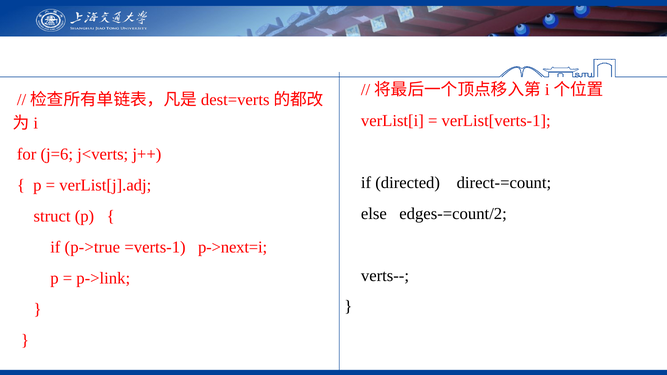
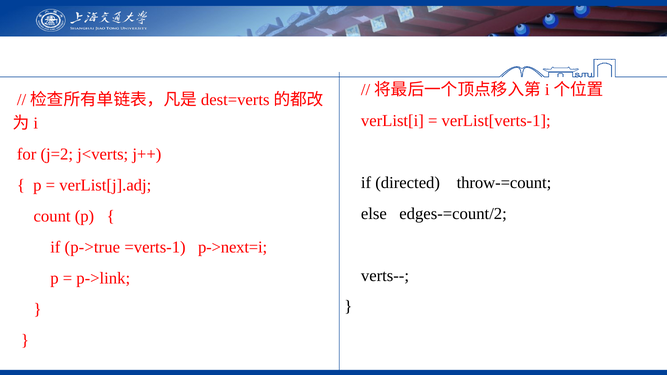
j=6: j=6 -> j=2 (57, 155)
direct-=count: direct-=count -> throw-=count (504, 183)
struct: struct -> count (52, 216)
